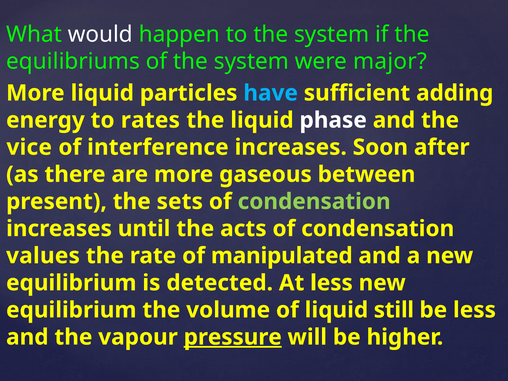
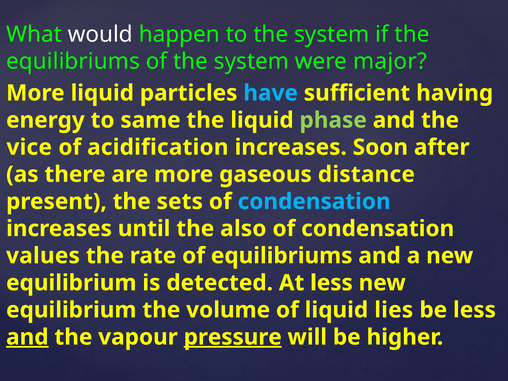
adding: adding -> having (455, 93)
rates: rates -> same (151, 120)
phase colour: white -> light green (333, 120)
interference: interference -> acidification (158, 147)
between: between -> distance (366, 174)
condensation colour: light green -> light blue (314, 202)
acts: acts -> also (243, 229)
of manipulated: manipulated -> equilibriums (282, 256)
still: still -> lies (394, 310)
and underline: none -> present (27, 337)
